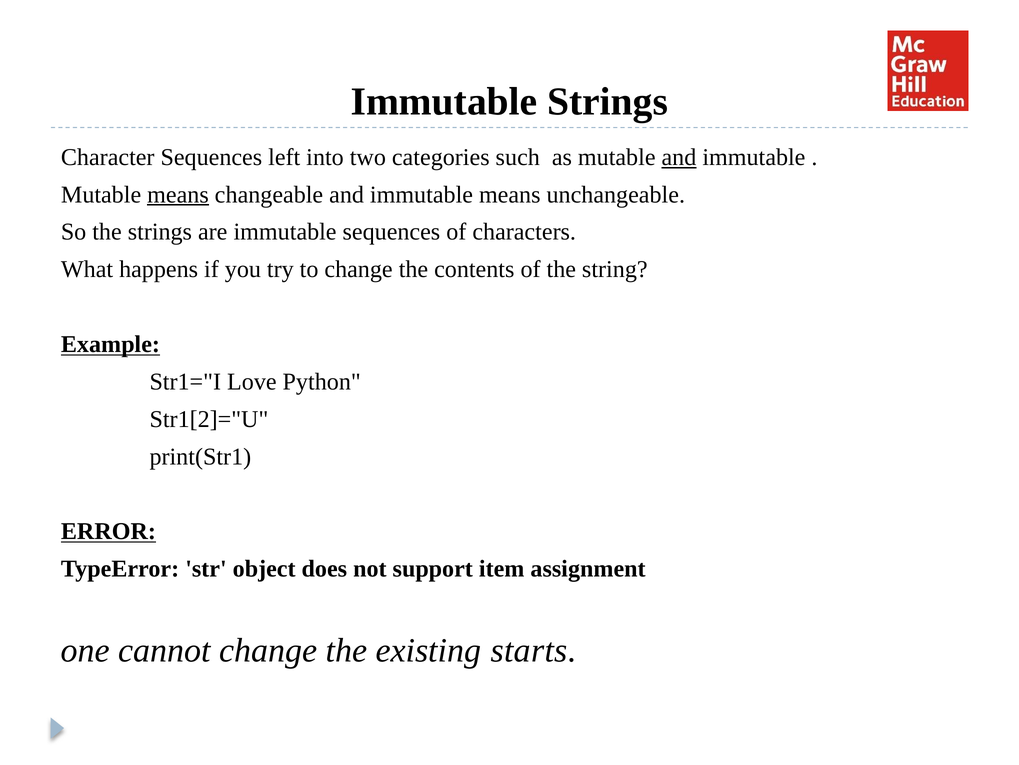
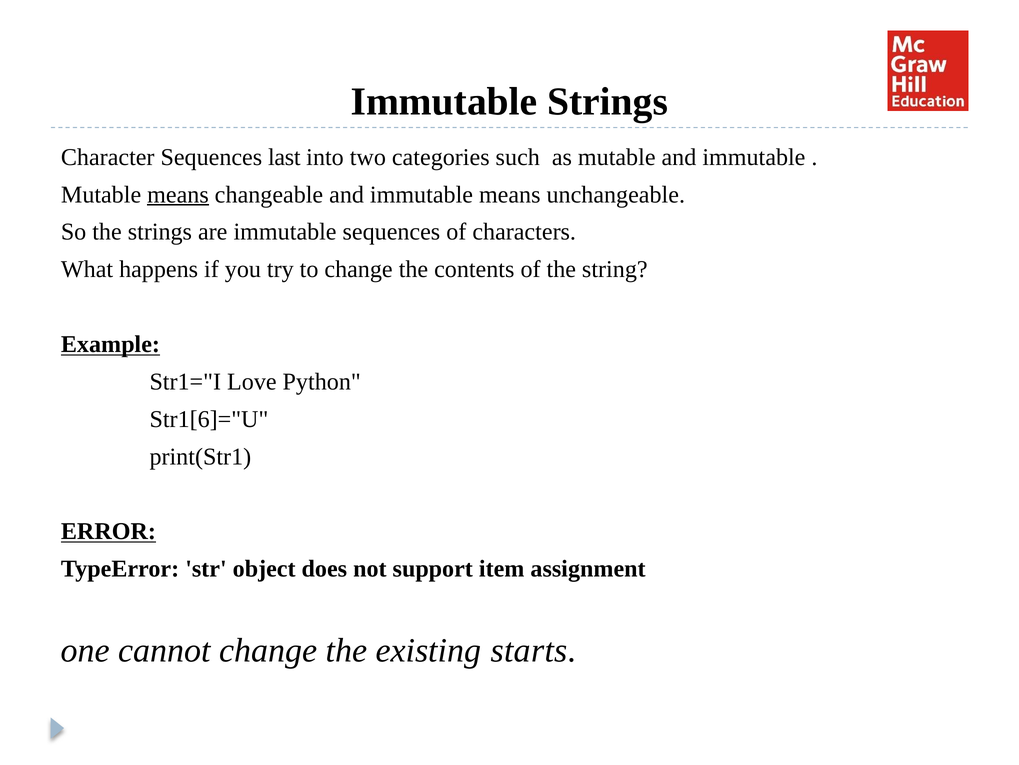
left: left -> last (284, 157)
and underline: present -> none (679, 157)
Str1[2]="U: Str1[2]="U -> Str1[6]="U (209, 419)
